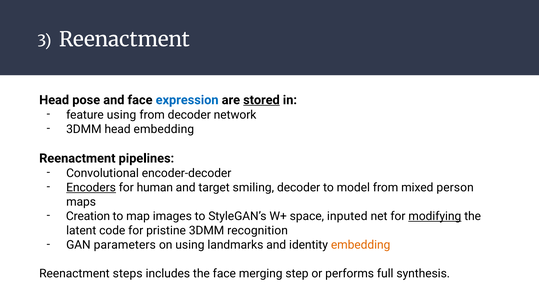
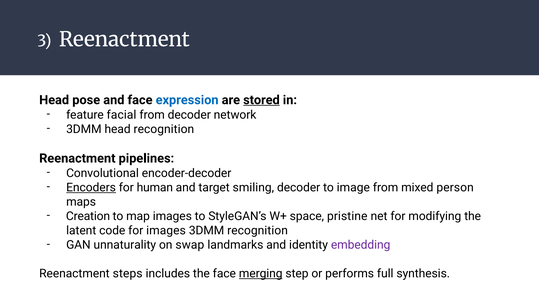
feature using: using -> facial (122, 115)
head embedding: embedding -> recognition (164, 129)
model: model -> image (353, 188)
inputed: inputed -> pristine (347, 216)
modifying underline: present -> none (435, 216)
for pristine: pristine -> images (166, 231)
parameters: parameters -> unnaturality (125, 245)
on using: using -> swap (190, 245)
embedding colour: orange -> purple (361, 245)
merging underline: none -> present (261, 274)
